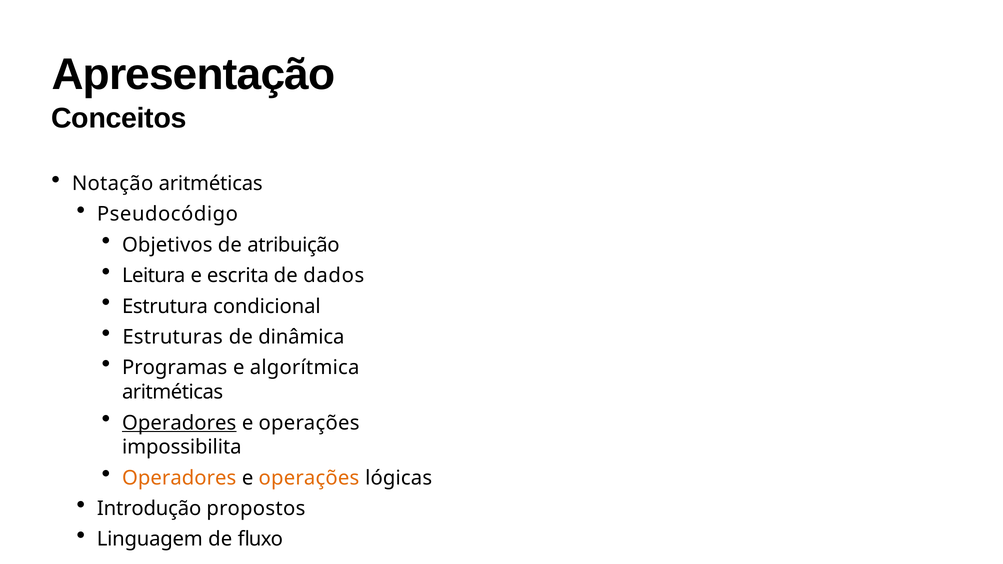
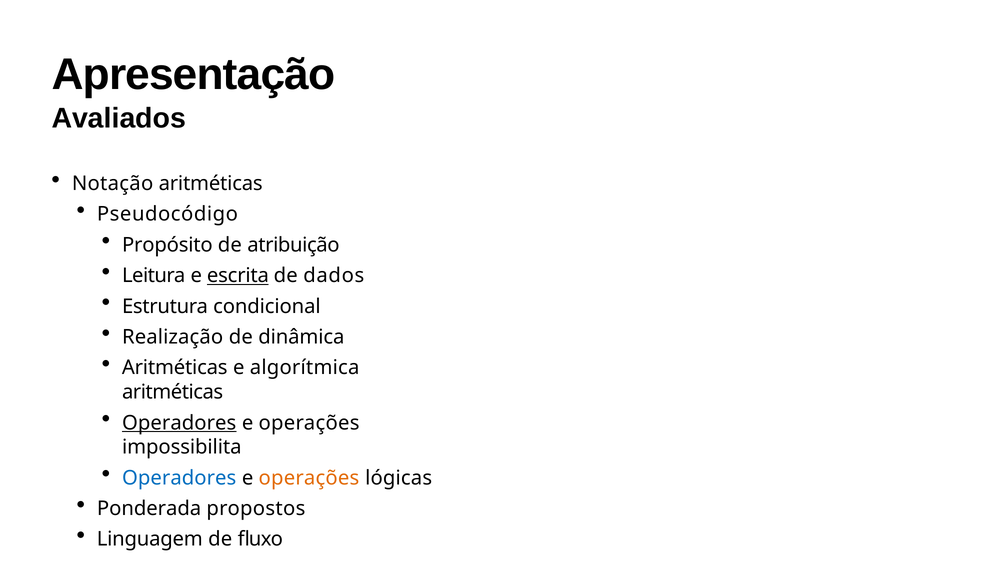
Conceitos: Conceitos -> Avaliados (119, 119)
Objetivos: Objetivos -> Propósito (167, 245)
escrita underline: none -> present (238, 276)
Estruturas: Estruturas -> Realização (173, 337)
Programas: Programas -> Aritméticas (175, 368)
Operadores colour: orange -> blue (179, 478)
Introdução: Introdução -> Ponderada (149, 509)
